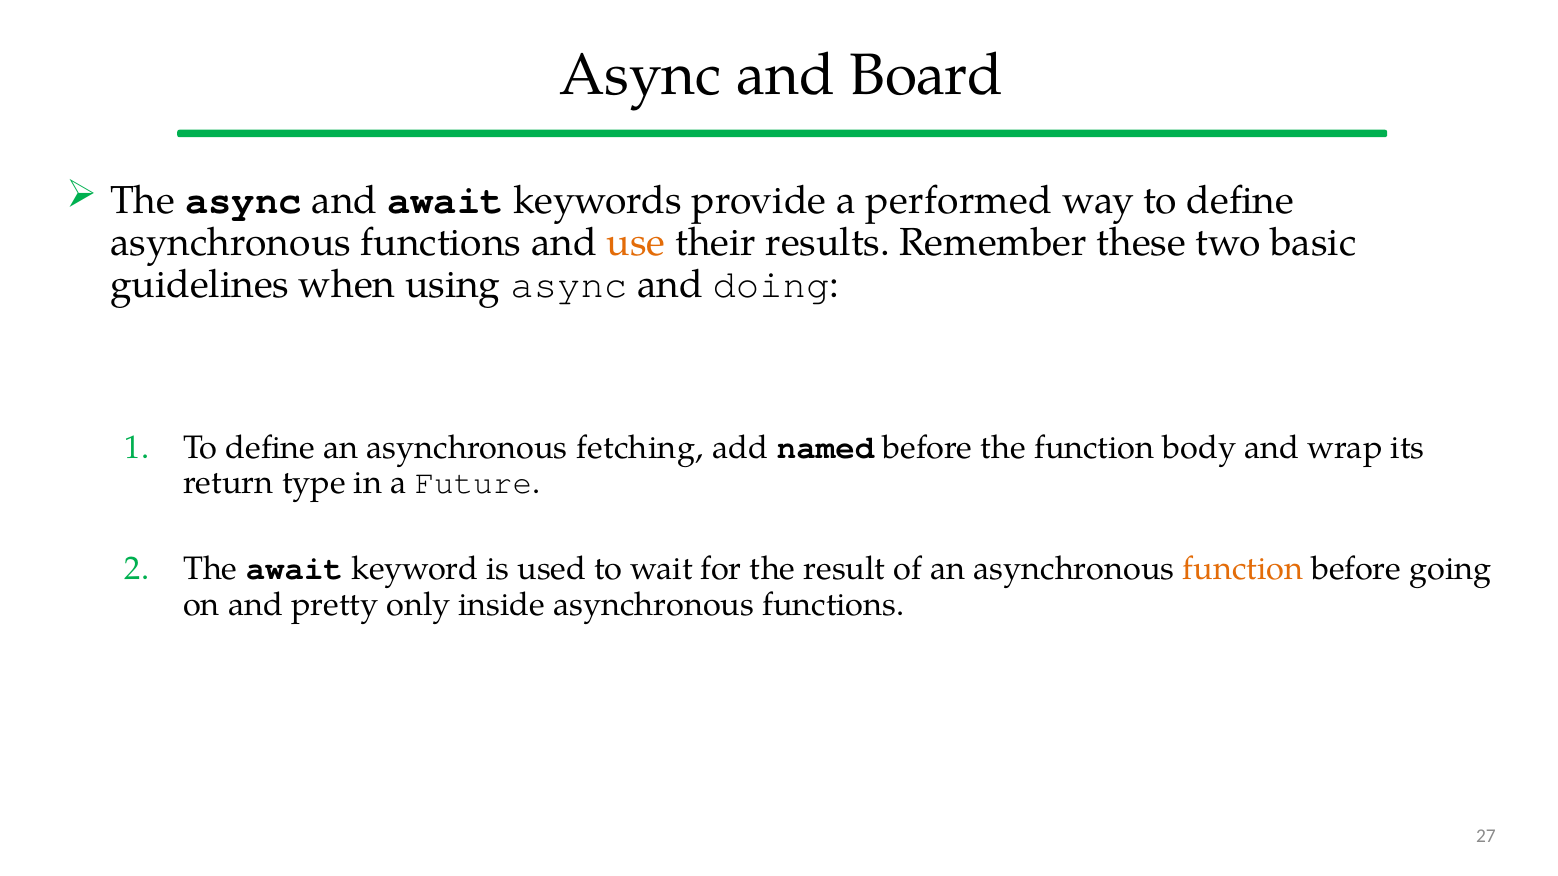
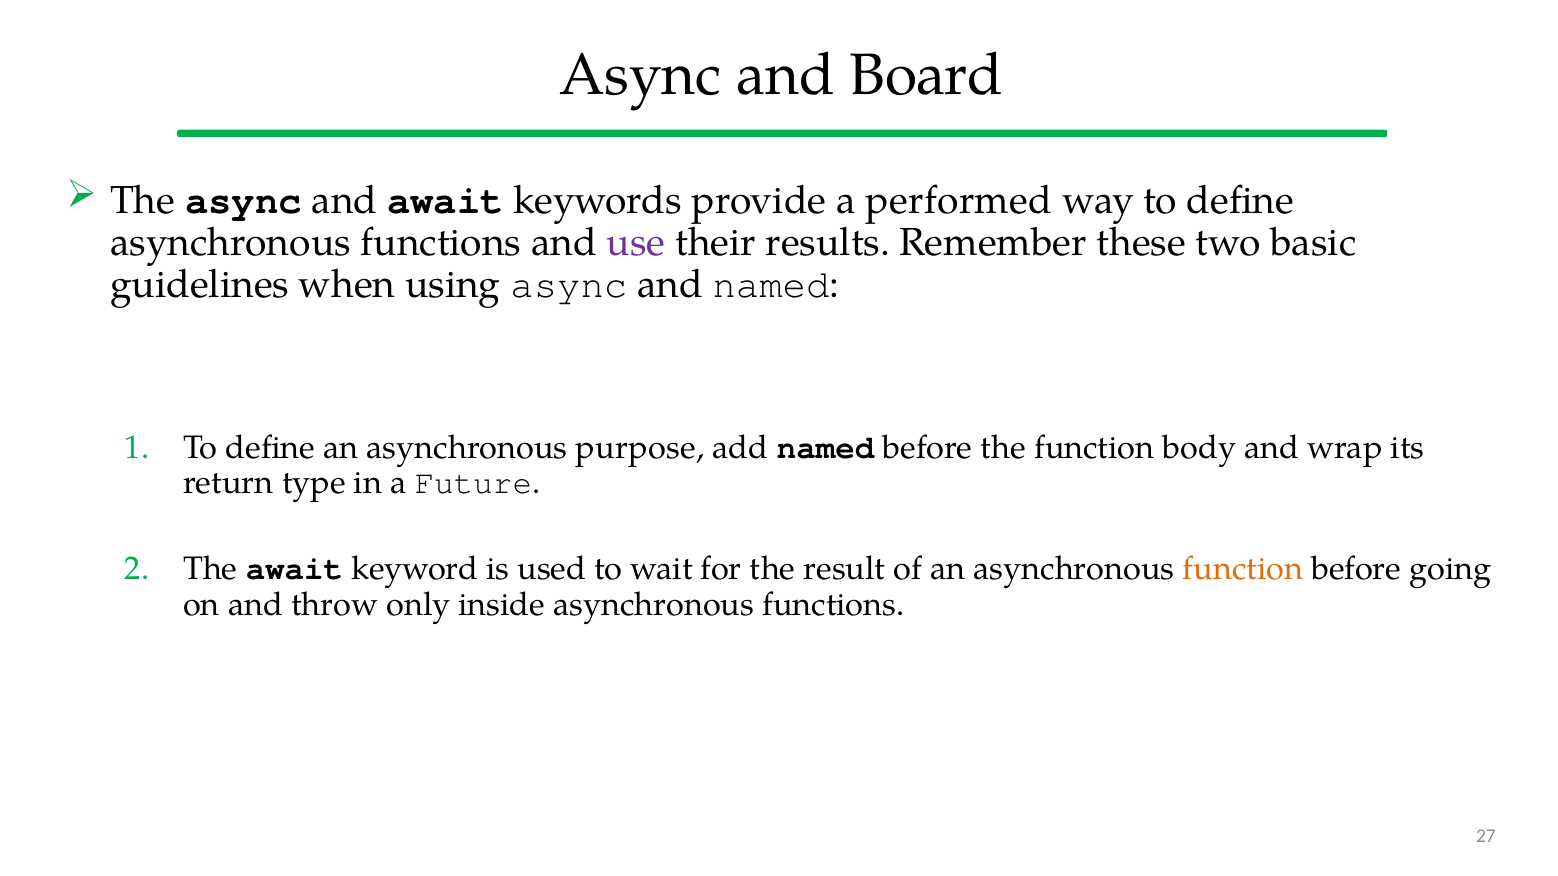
use colour: orange -> purple (636, 243)
and doing: doing -> named (771, 285)
fetching: fetching -> purpose (640, 448)
pretty: pretty -> throw (335, 605)
